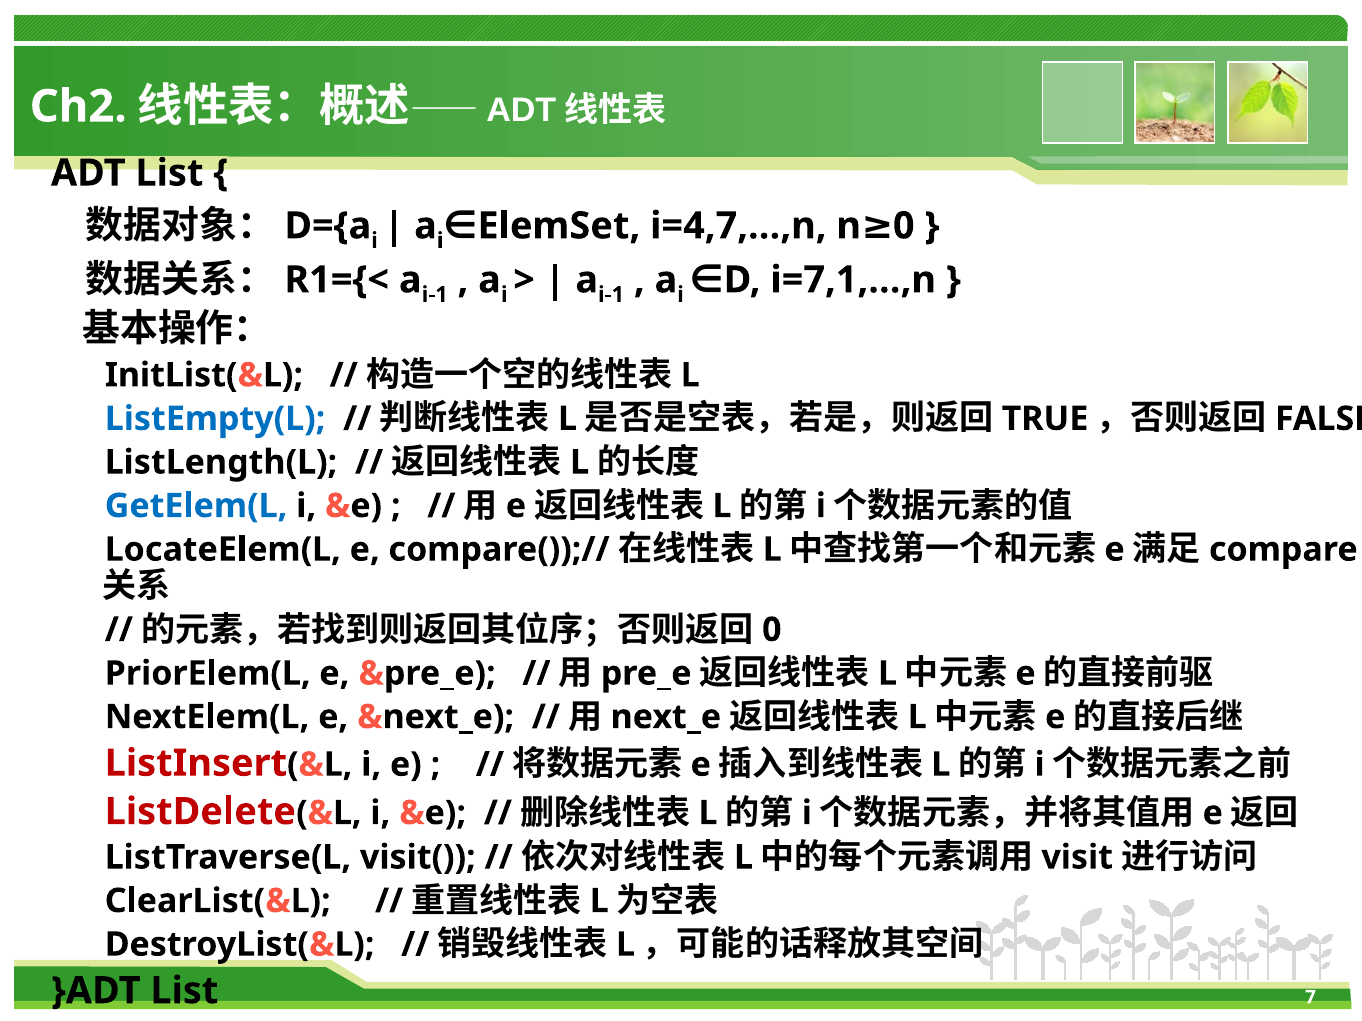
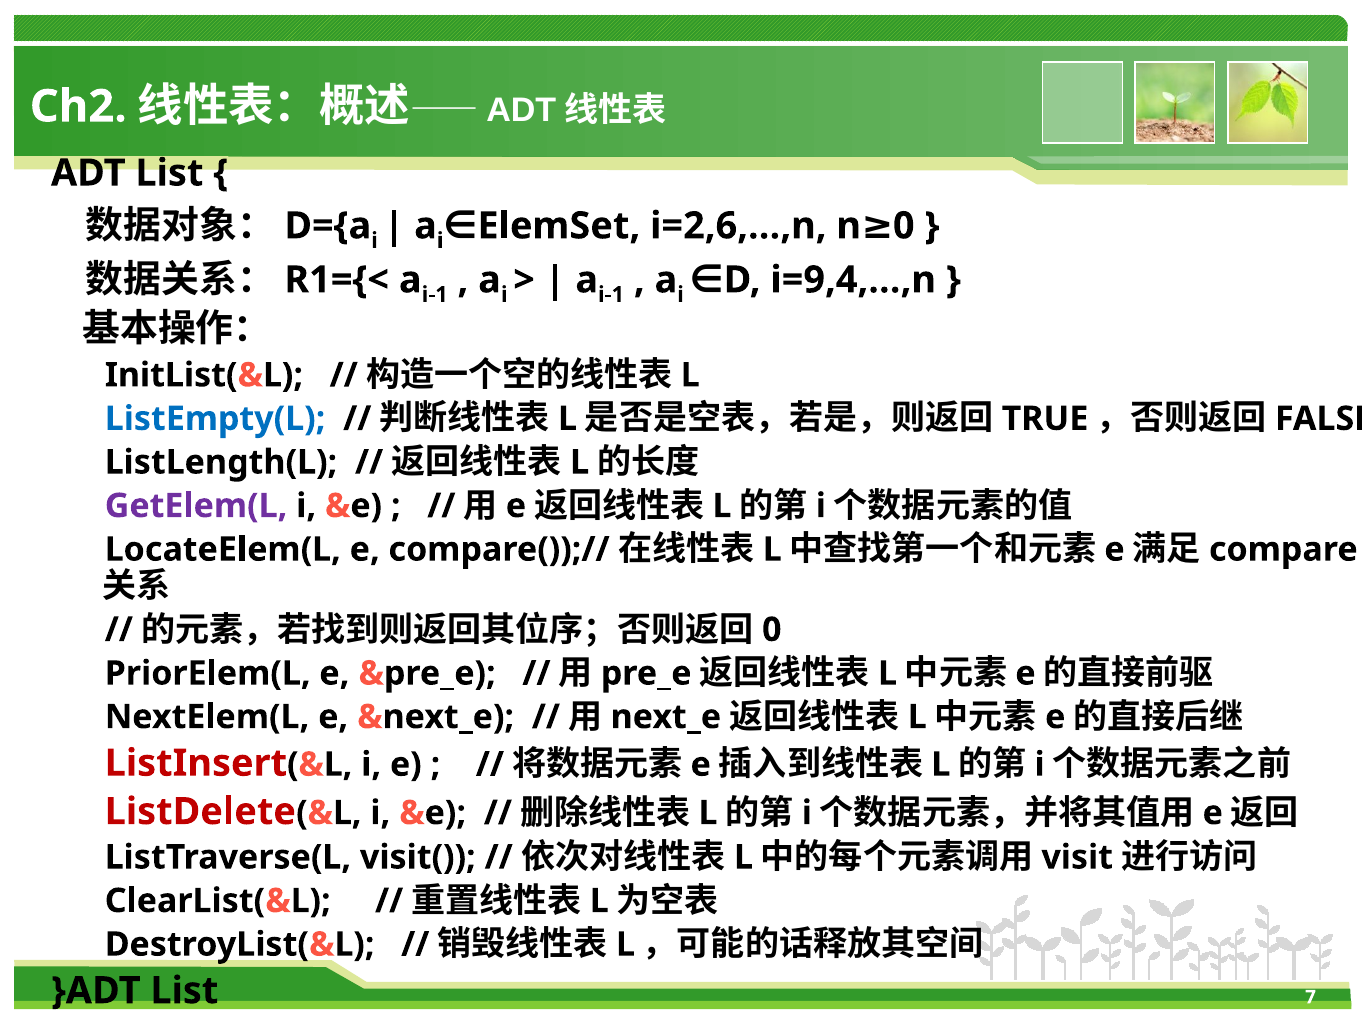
i=4,7,…,n: i=4,7,…,n -> i=2,6,…,n (738, 226)
i=7,1,…,n: i=7,1,…,n -> i=9,4,…,n (853, 280)
GetElem(L colour: blue -> purple (196, 506)
